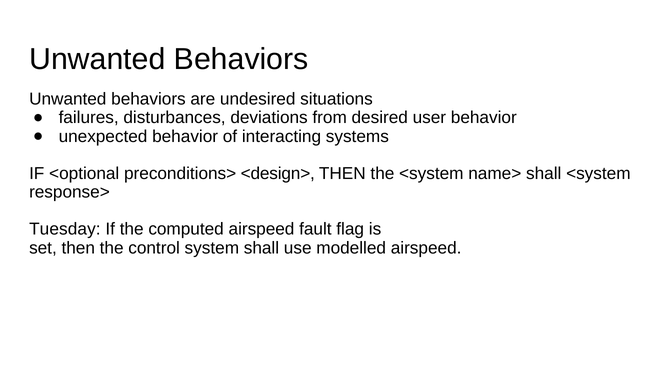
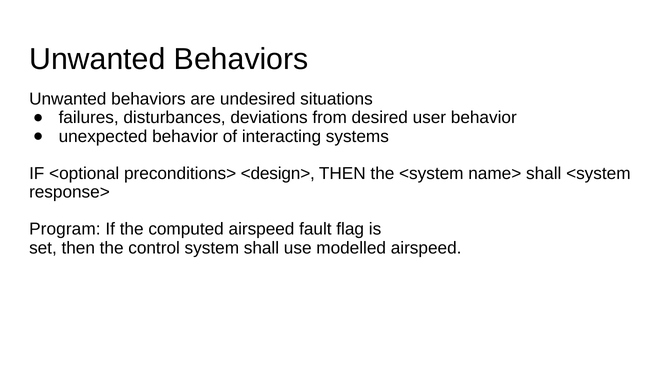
Tuesday: Tuesday -> Program (65, 229)
